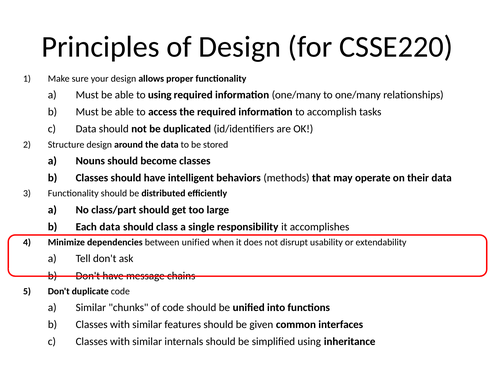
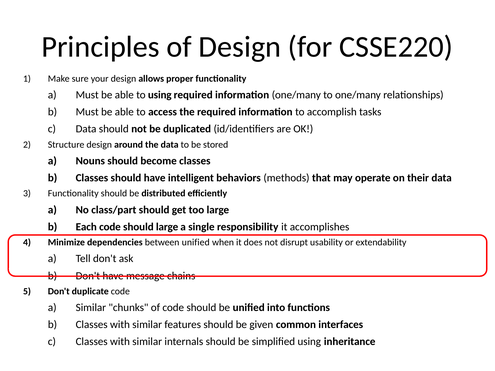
Each data: data -> code (110, 227)
should class: class -> large (167, 227)
